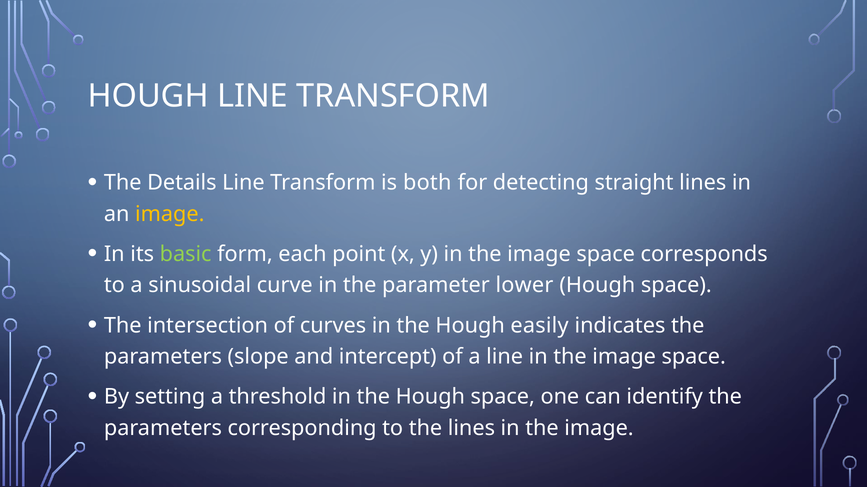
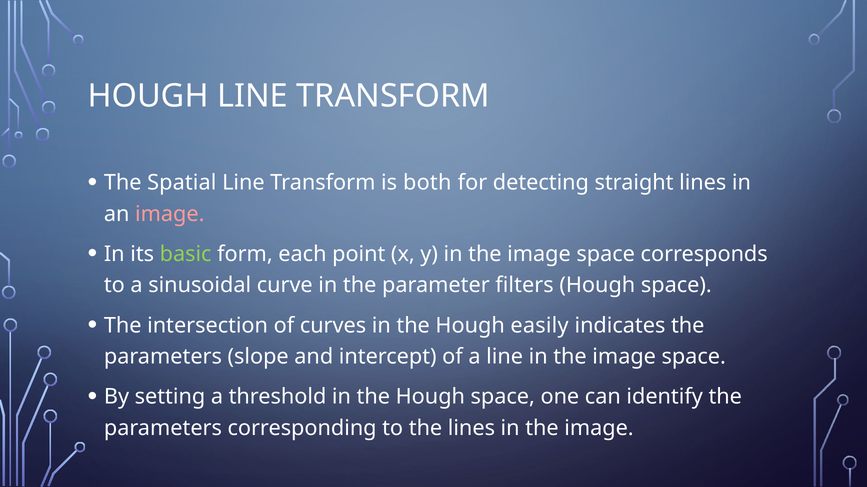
Details: Details -> Spatial (182, 183)
image colour: yellow -> pink (170, 214)
lower: lower -> filters (525, 286)
